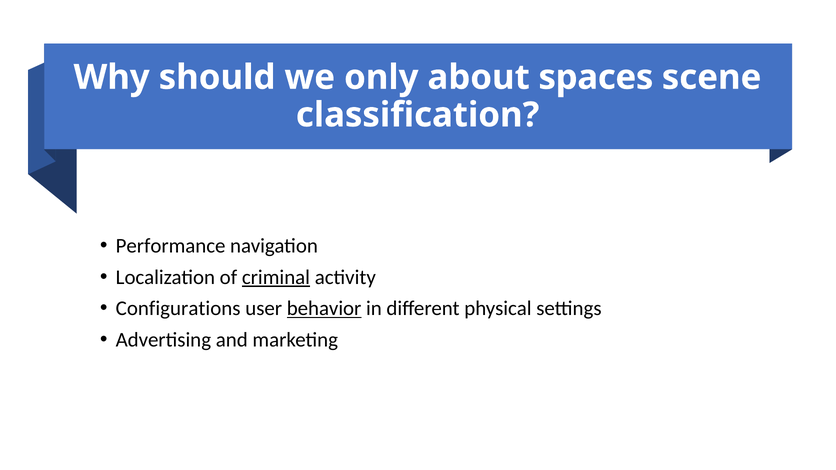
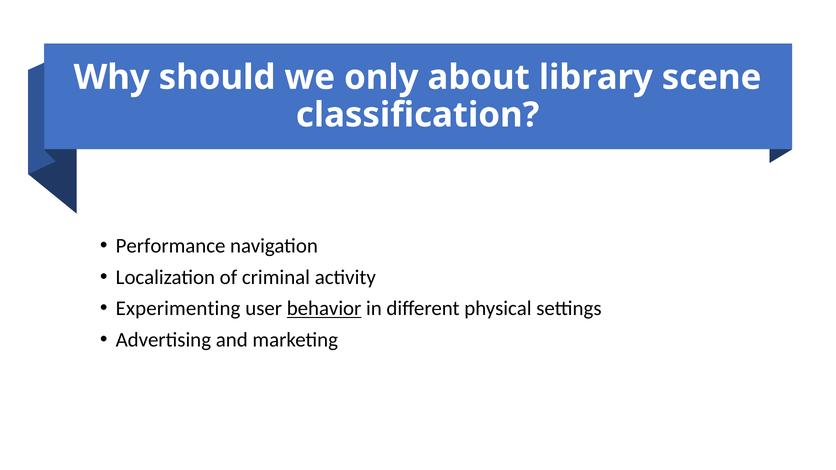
spaces: spaces -> library (596, 77)
criminal underline: present -> none (276, 277)
Configurations: Configurations -> Experimenting (178, 309)
